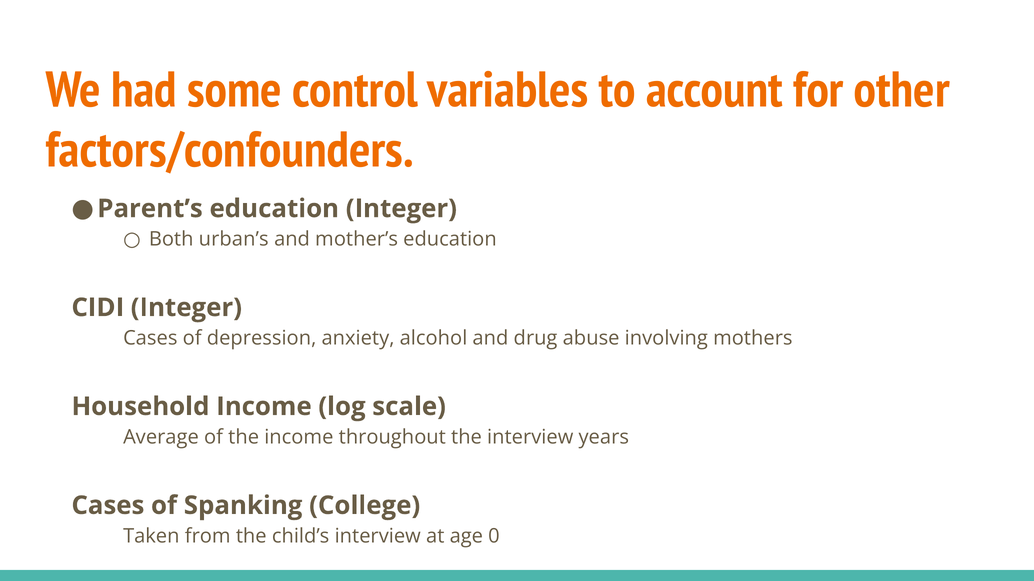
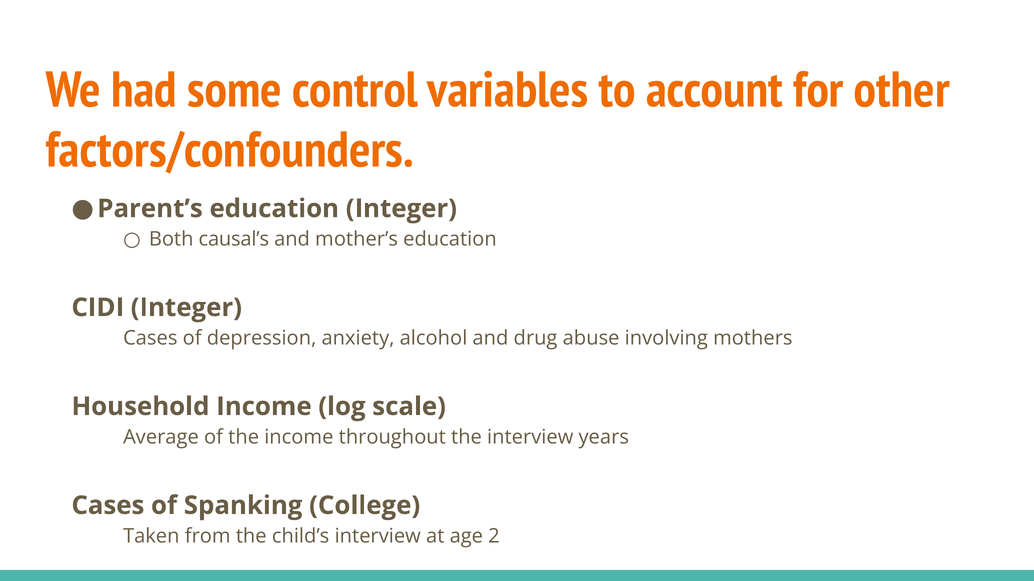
urban’s: urban’s -> causal’s (234, 240)
0: 0 -> 2 (494, 537)
